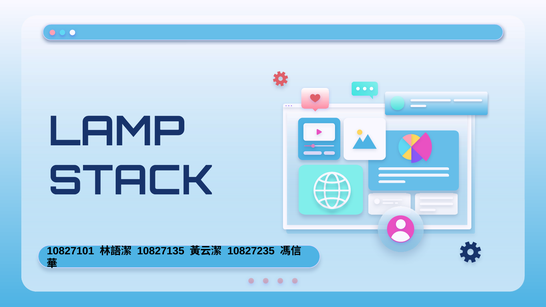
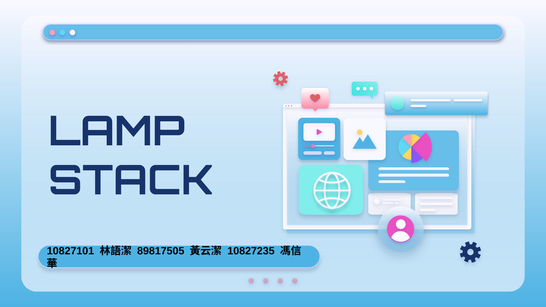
10827135: 10827135 -> 89817505 (161, 251)
